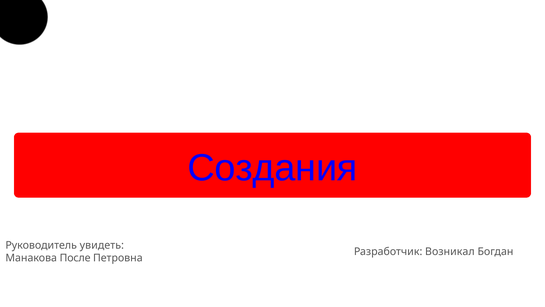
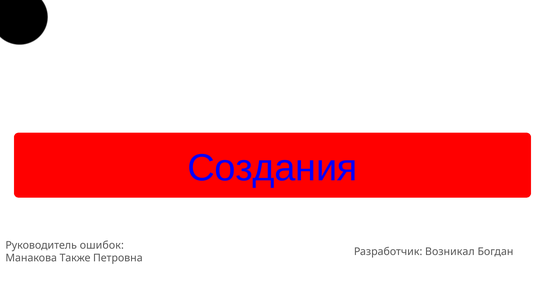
увидеть: увидеть -> ошибок (102, 245)
После: После -> Также (75, 258)
